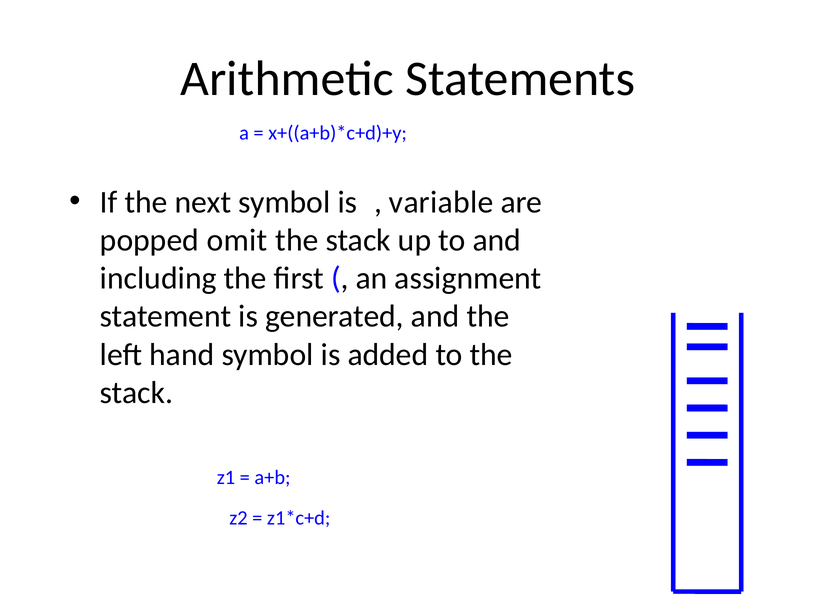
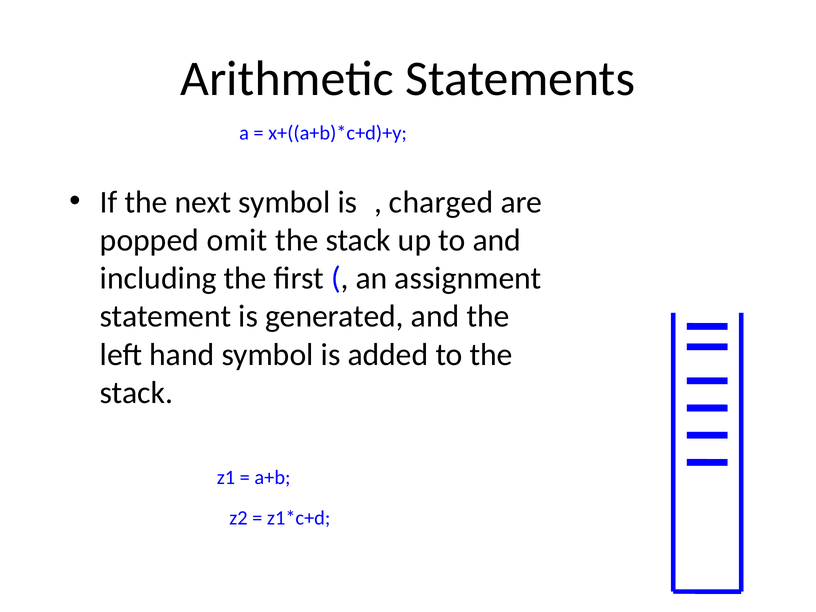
variable: variable -> charged (441, 202)
